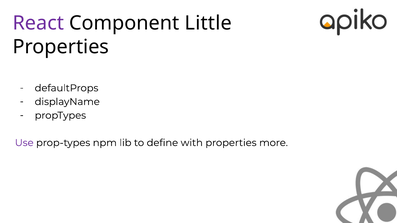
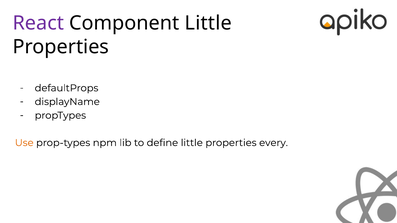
Use colour: purple -> orange (24, 143)
define with: with -> little (192, 143)
more: more -> every (274, 143)
